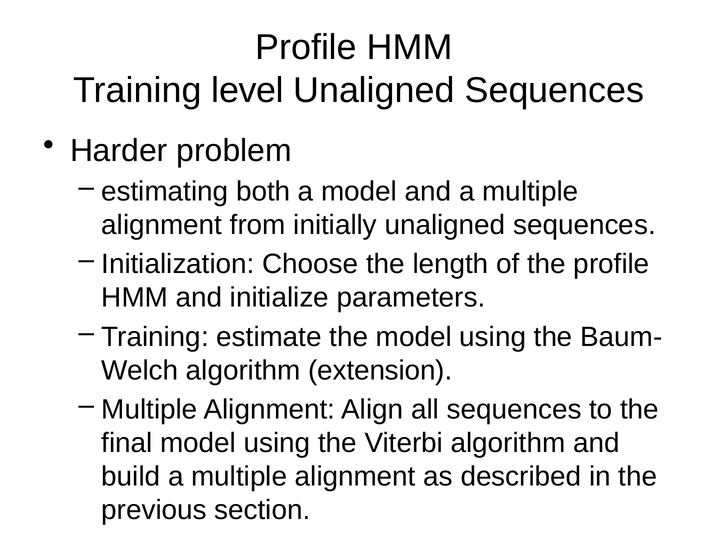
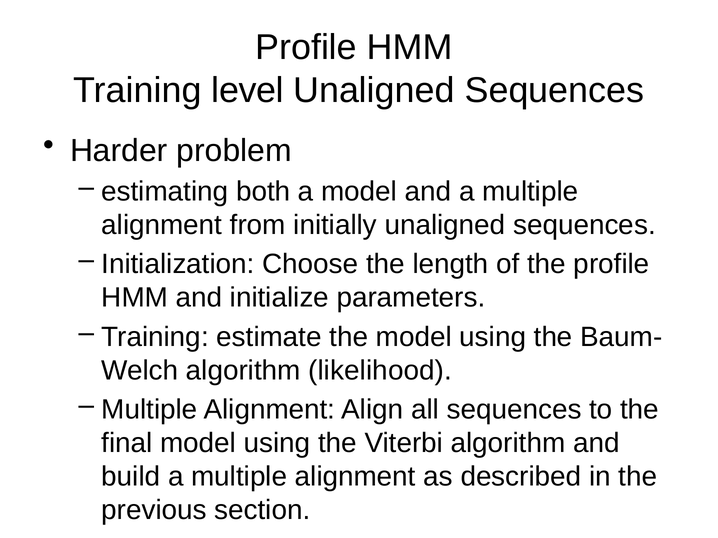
extension: extension -> likelihood (380, 371)
